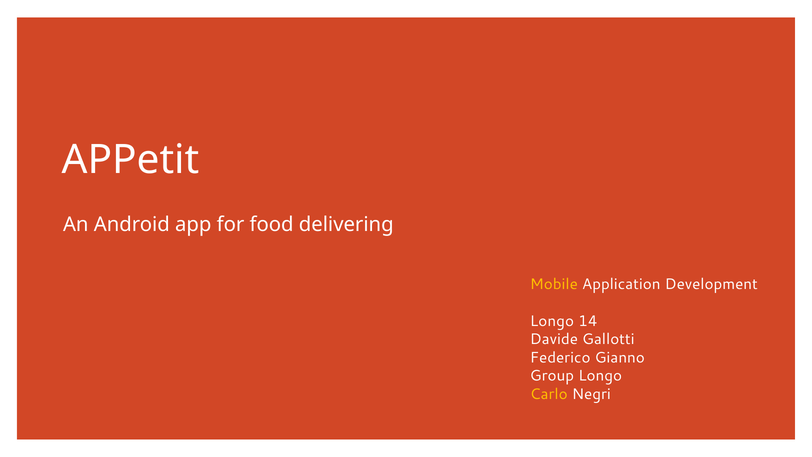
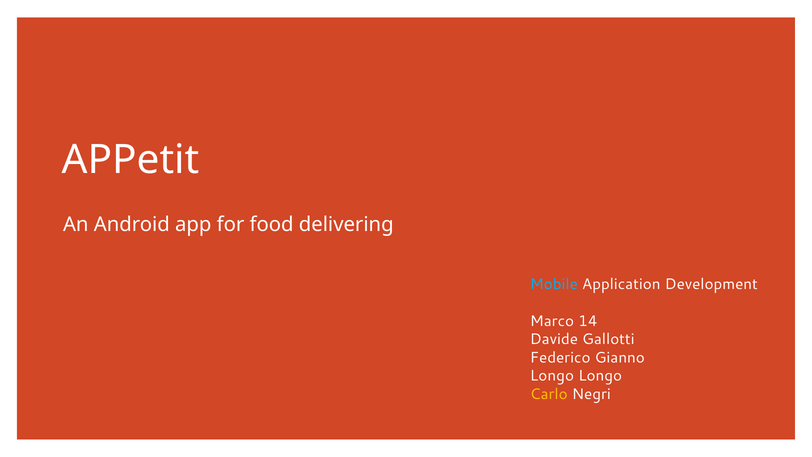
Mobile colour: yellow -> light blue (554, 284)
Longo: Longo -> Marco (552, 321)
Group: Group -> Longo (552, 376)
